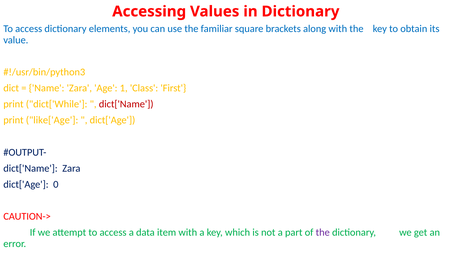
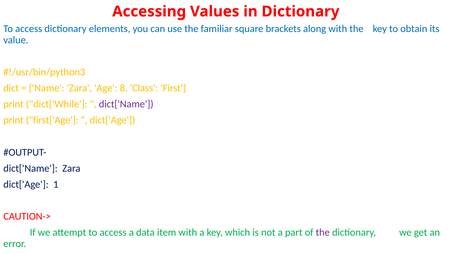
1: 1 -> 8 (124, 88)
dict['Name colour: red -> purple (126, 104)
like['Age: like['Age -> first['Age (52, 120)
0: 0 -> 1 (56, 185)
